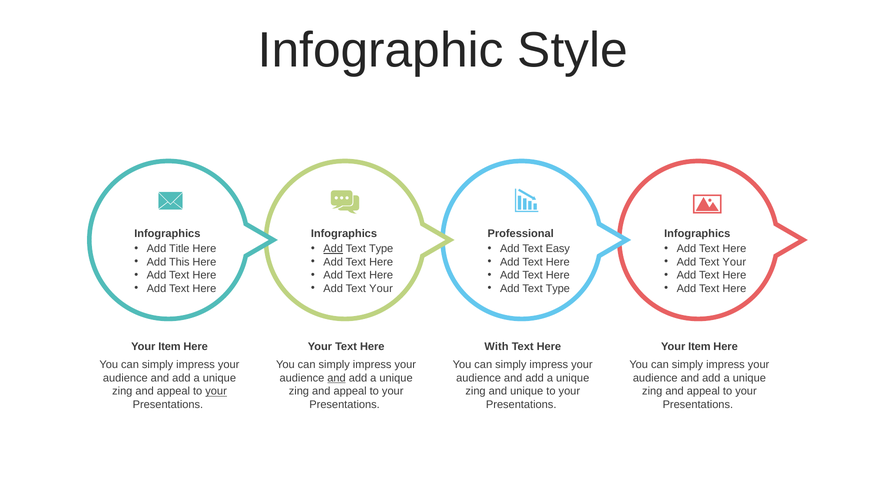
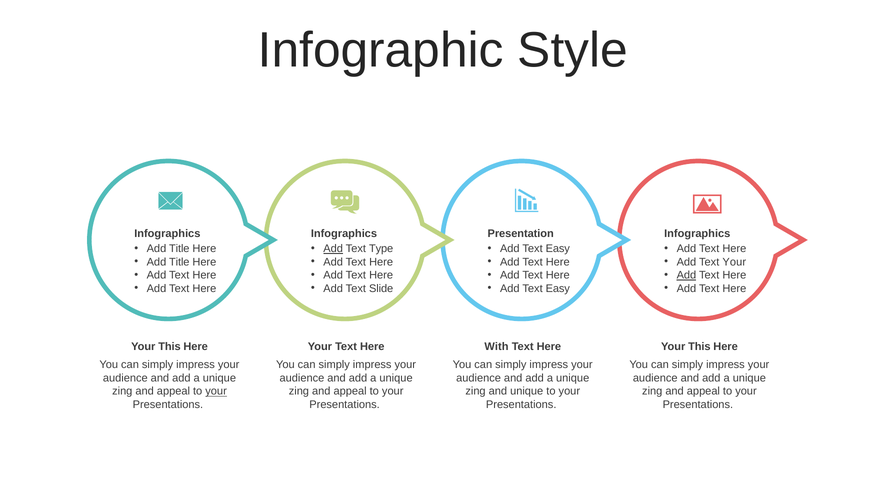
Professional: Professional -> Presentation (521, 234)
This: This -> Title (179, 262)
Add underline: none -> present (686, 275)
Your: Your -> Slide (381, 289)
Type: Type -> Easy (558, 289)
Item: Item -> This (169, 347)
Item: Item -> This (699, 347)
and underline: present -> none (337, 378)
